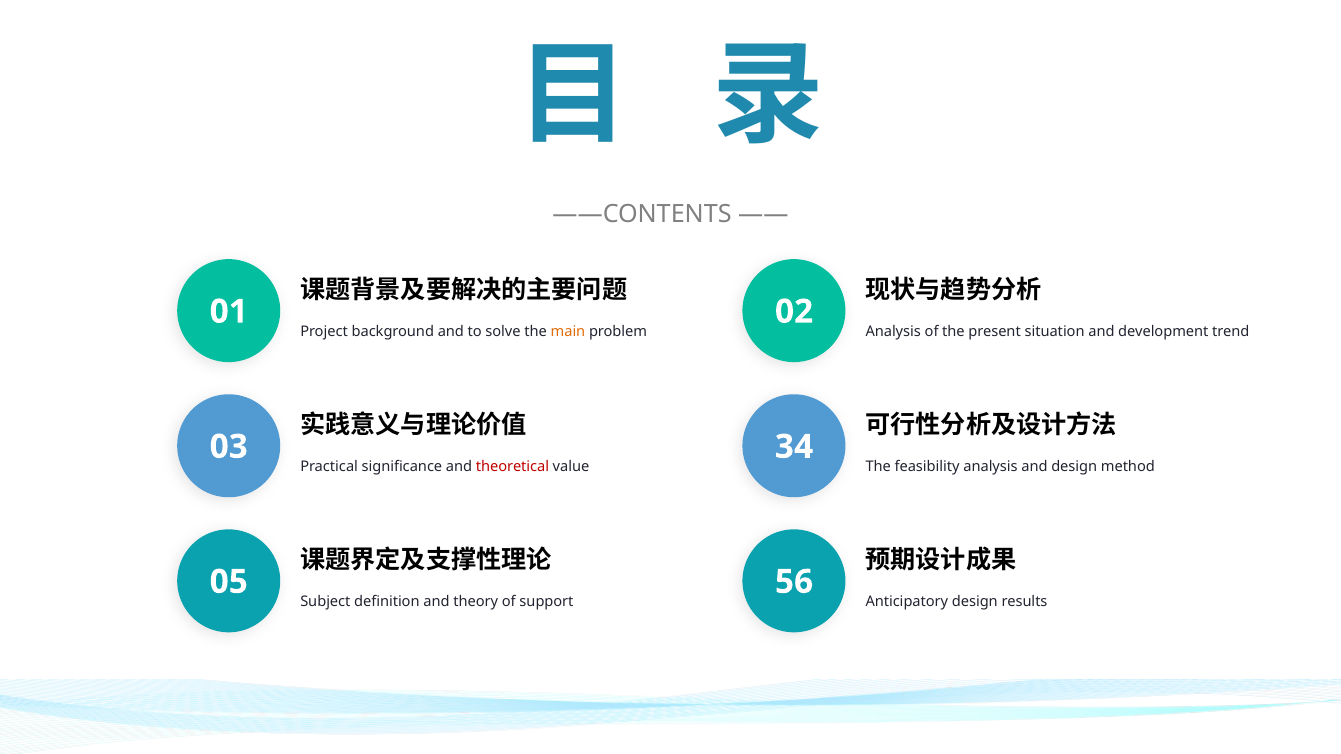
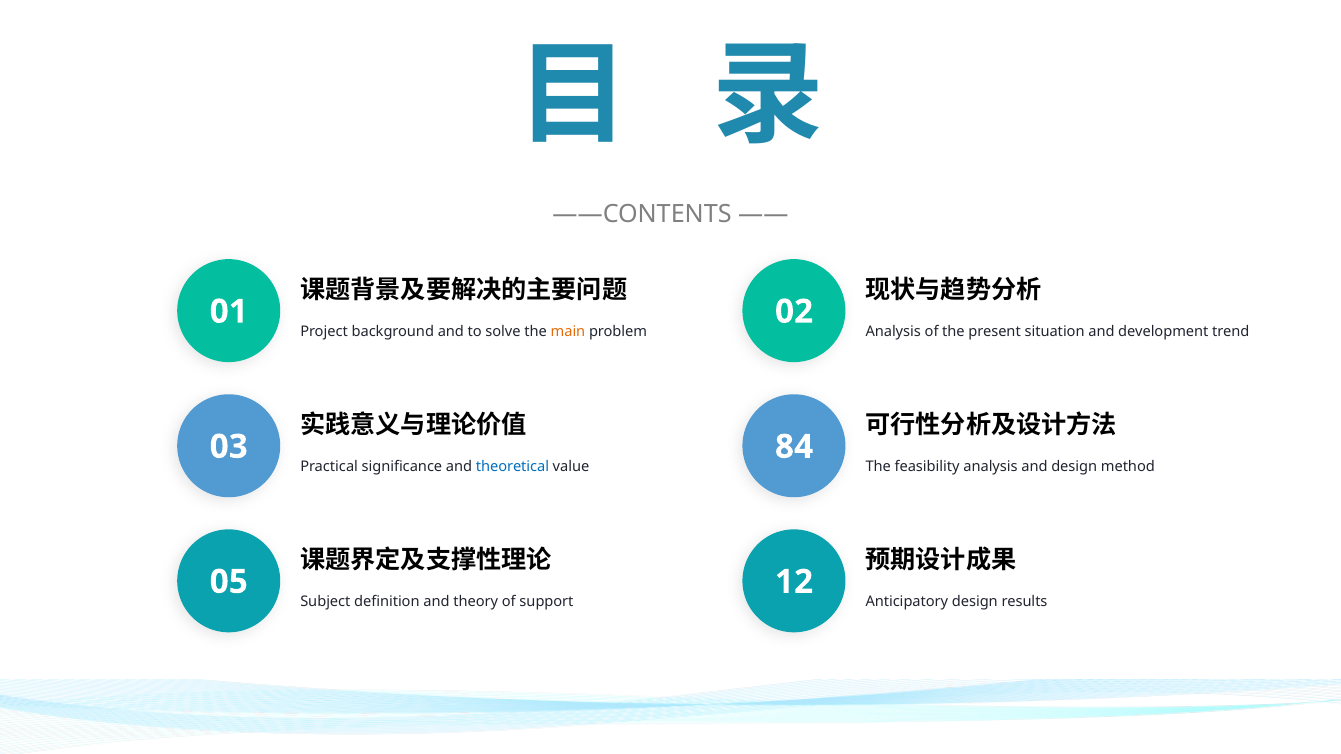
theoretical colour: red -> blue (512, 467)
34: 34 -> 84 (794, 447)
56: 56 -> 12 (794, 582)
